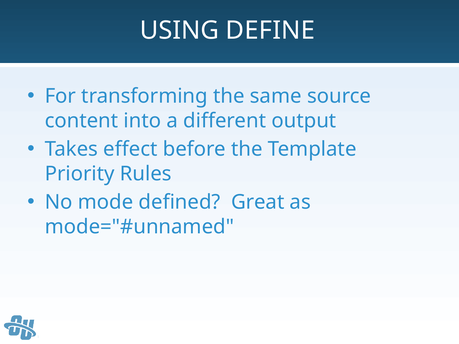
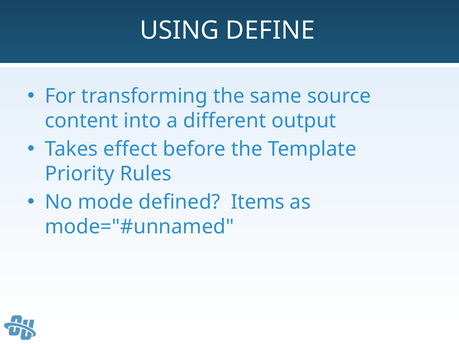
Great: Great -> Items (258, 202)
